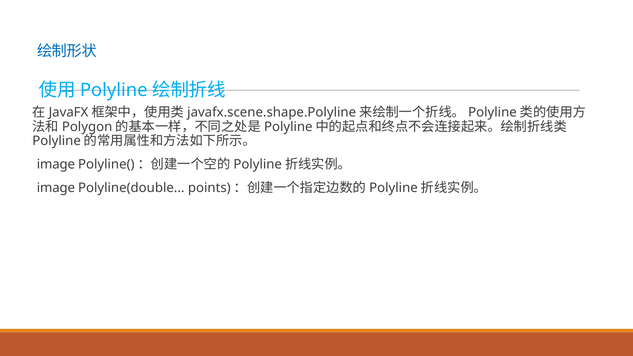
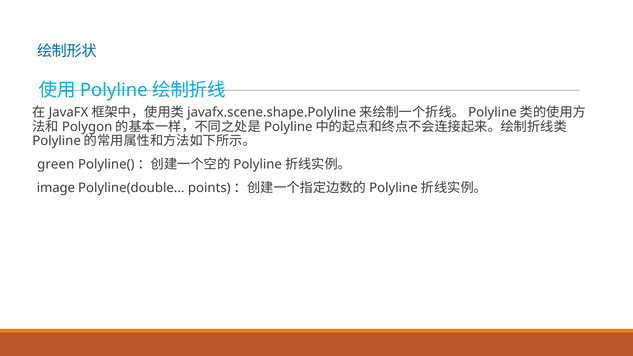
image: image -> green (56, 165)
